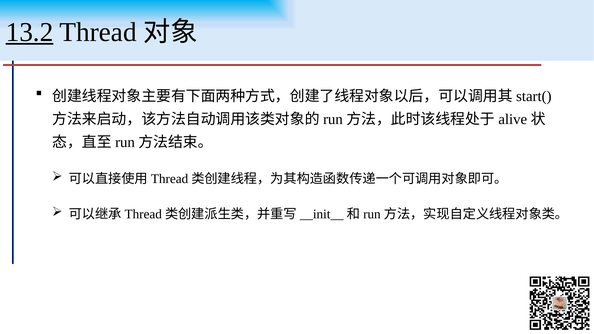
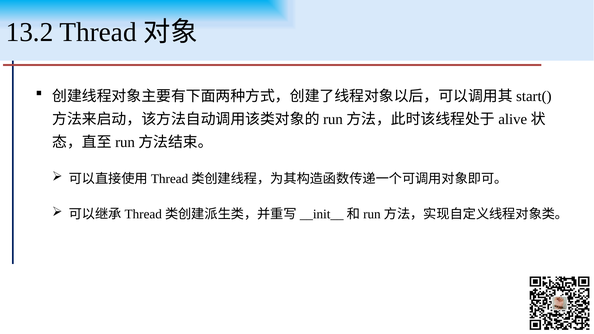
13.2 underline: present -> none (30, 32)
